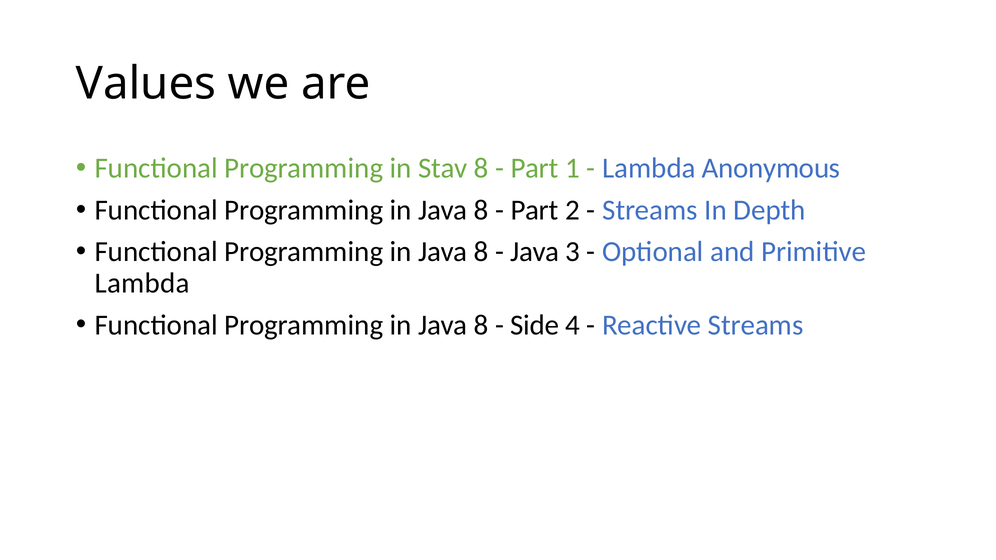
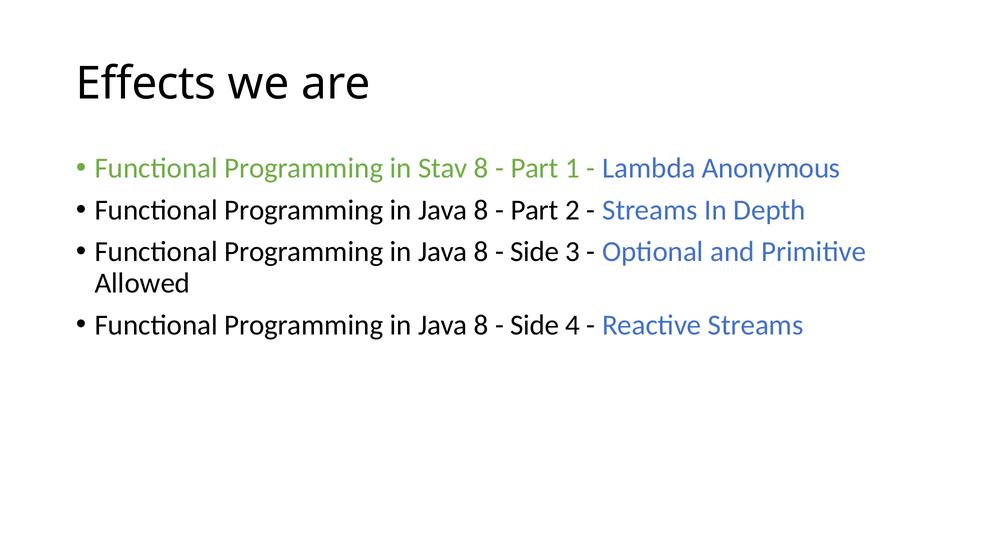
Values: Values -> Effects (146, 84)
Java: Java -> Side (535, 252)
Lambda: Lambda -> Allowed (142, 283)
